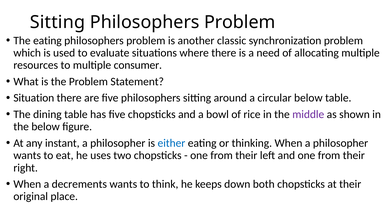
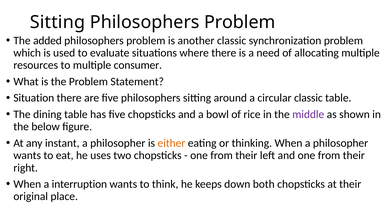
The eating: eating -> added (47, 41)
circular below: below -> classic (308, 98)
either colour: blue -> orange (171, 143)
decrements: decrements -> interruption (79, 184)
